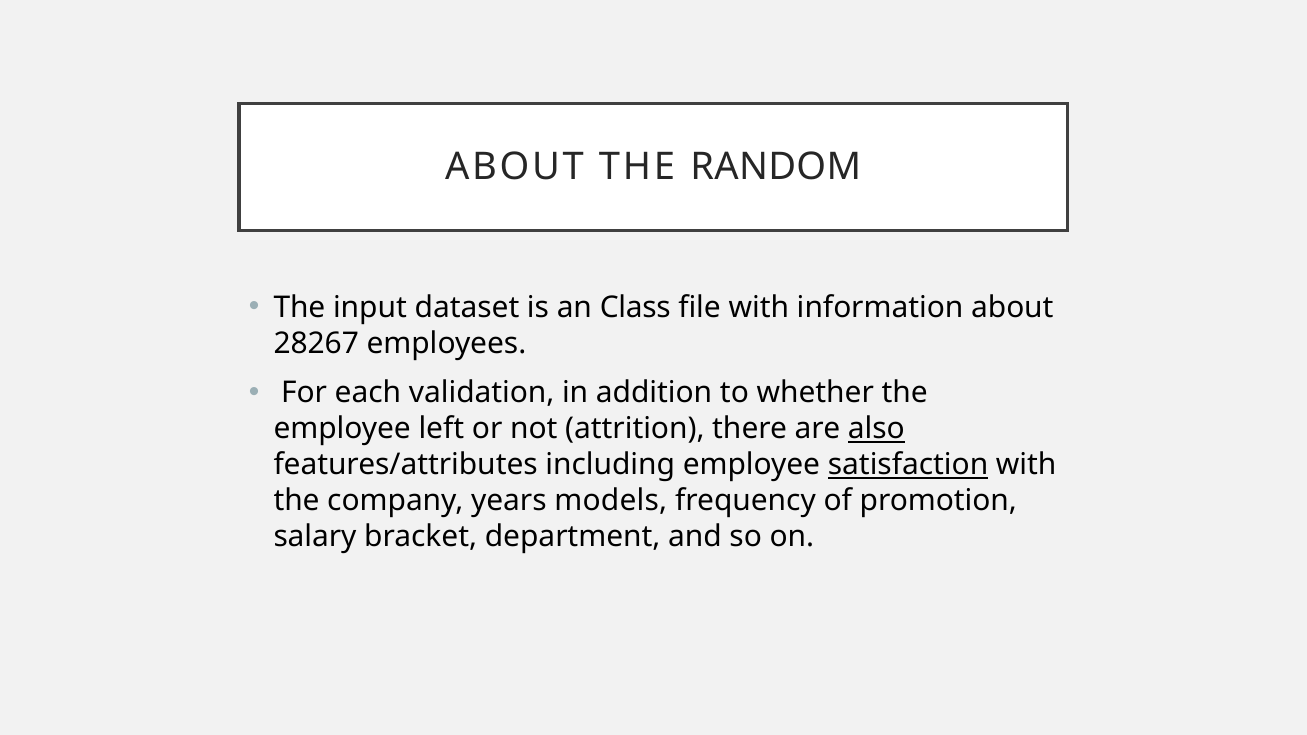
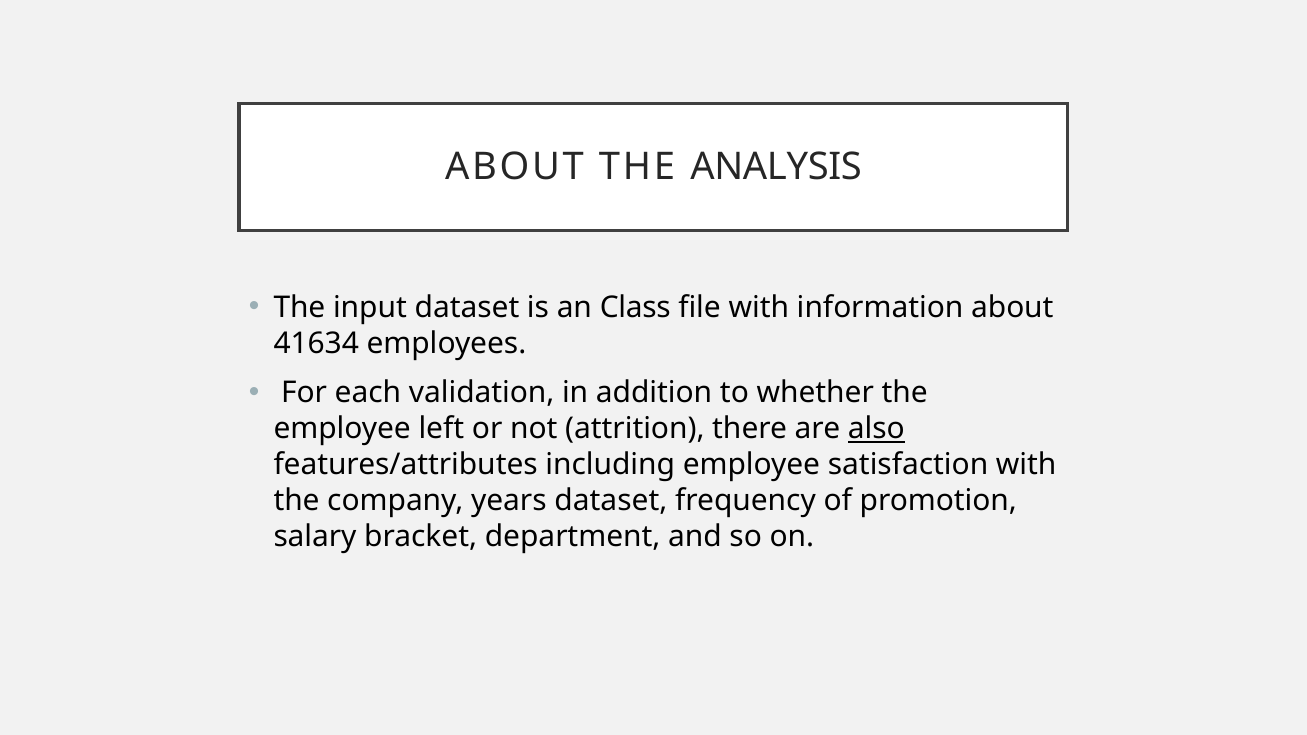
RANDOM: RANDOM -> ANALYSIS (776, 167)
28267: 28267 -> 41634 (316, 344)
satisfaction underline: present -> none (908, 465)
years models: models -> dataset (611, 501)
